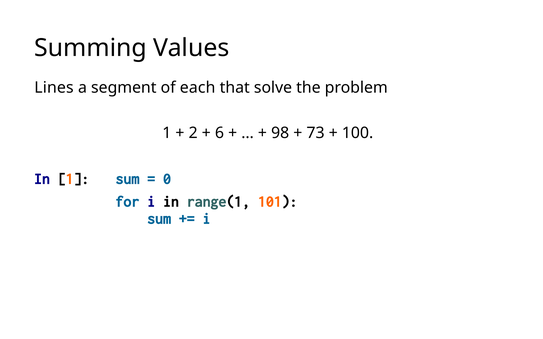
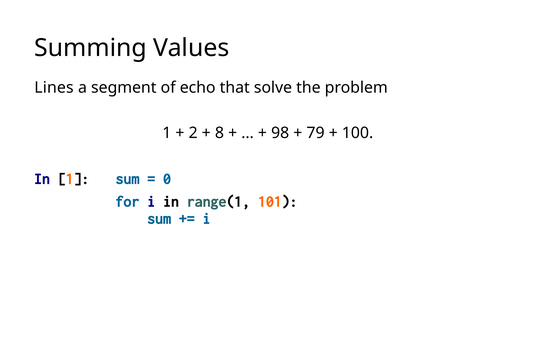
each: each -> echo (198, 88)
6: 6 -> 8 (219, 133)
73: 73 -> 79 (316, 133)
